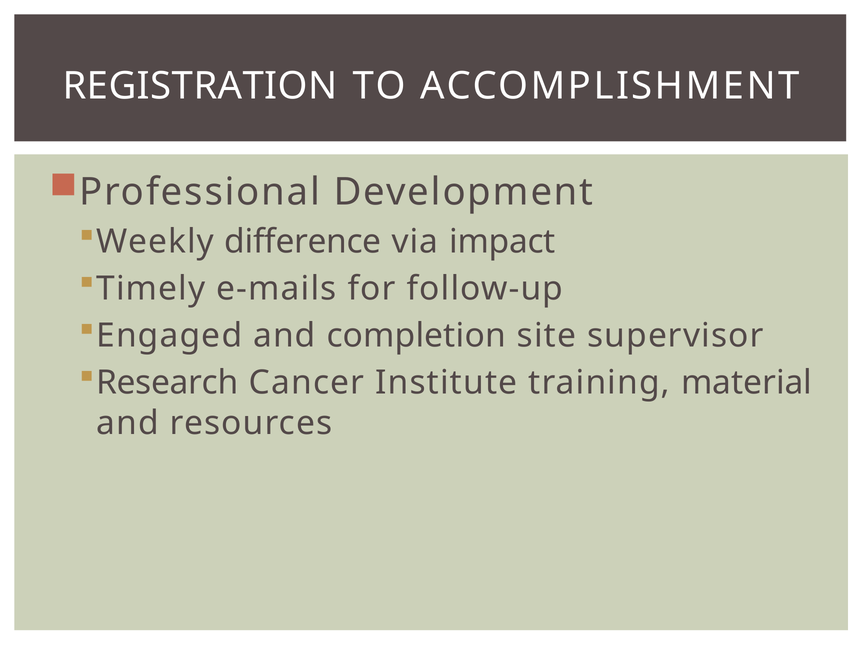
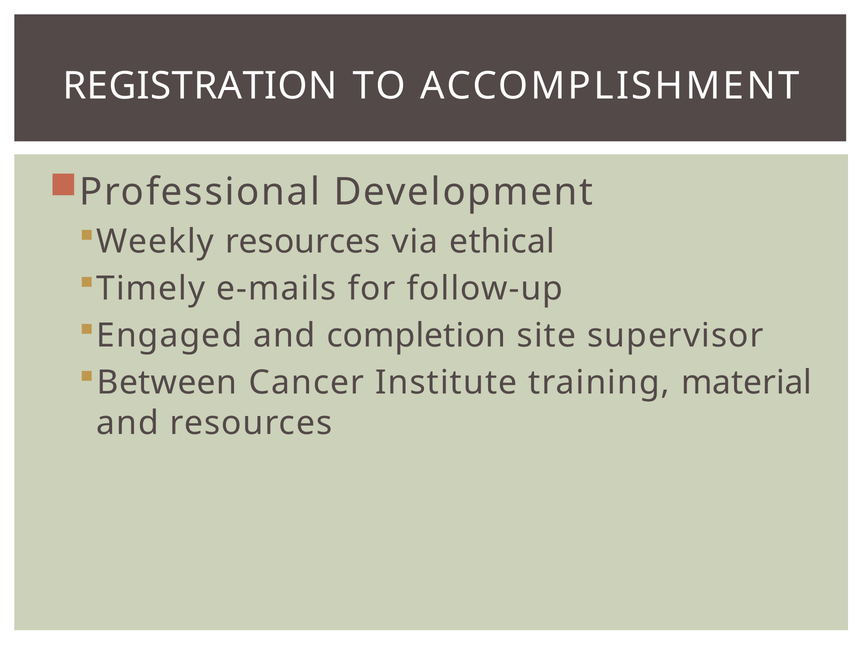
Weekly difference: difference -> resources (303, 242)
impact: impact -> ethical (502, 242)
Research: Research -> Between (167, 383)
